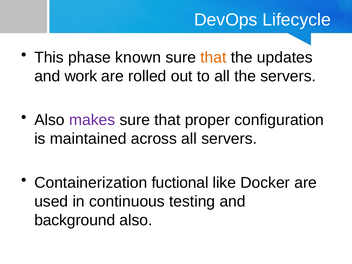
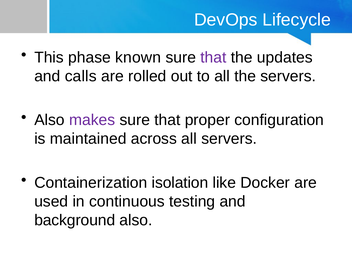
that colour: orange -> purple (213, 57)
work: work -> calls (81, 76)
fuctional: fuctional -> isolation (180, 183)
